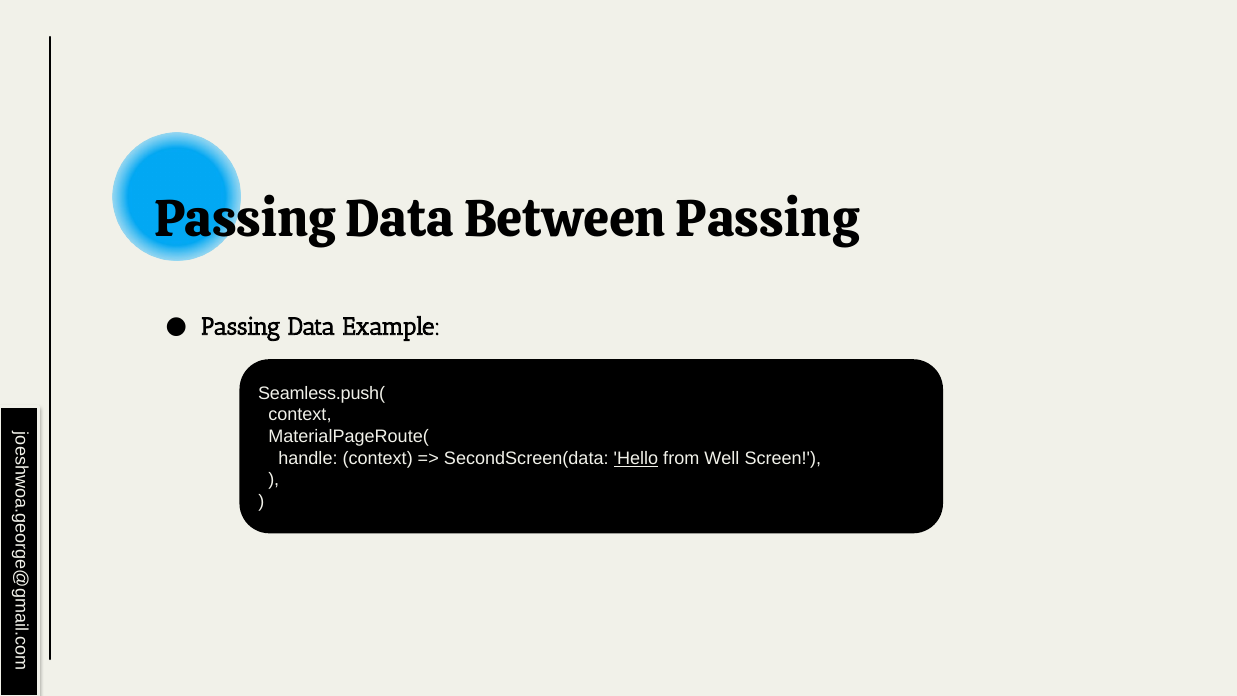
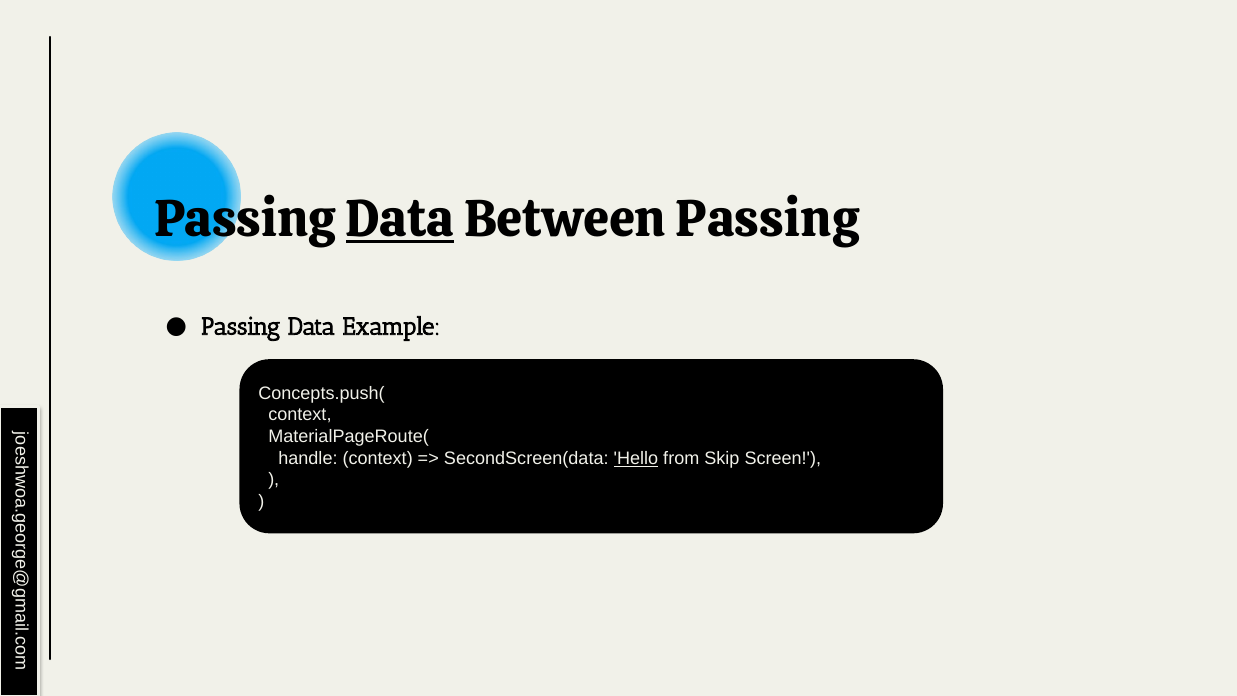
Data underline: none -> present (400, 219)
Seamless.push(: Seamless.push( -> Concepts.push( (321, 393)
Well: Well -> Skip (722, 458)
